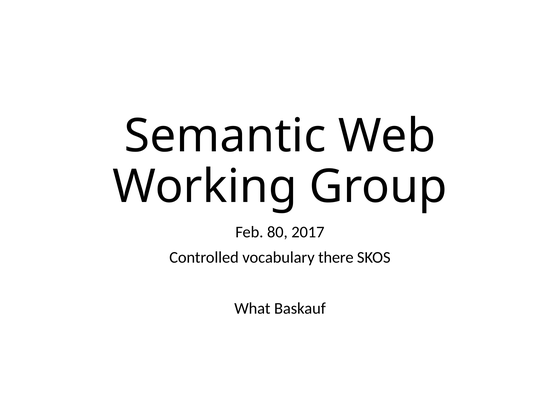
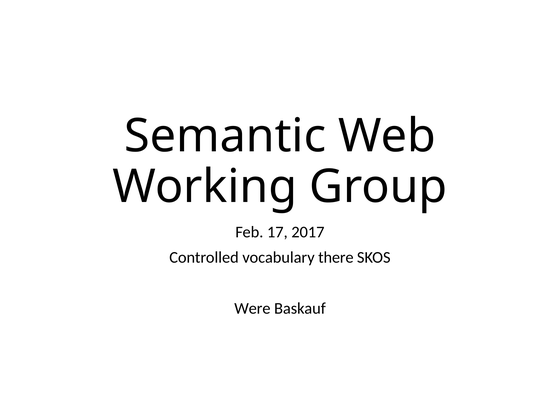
80: 80 -> 17 (277, 232)
What: What -> Were (252, 308)
